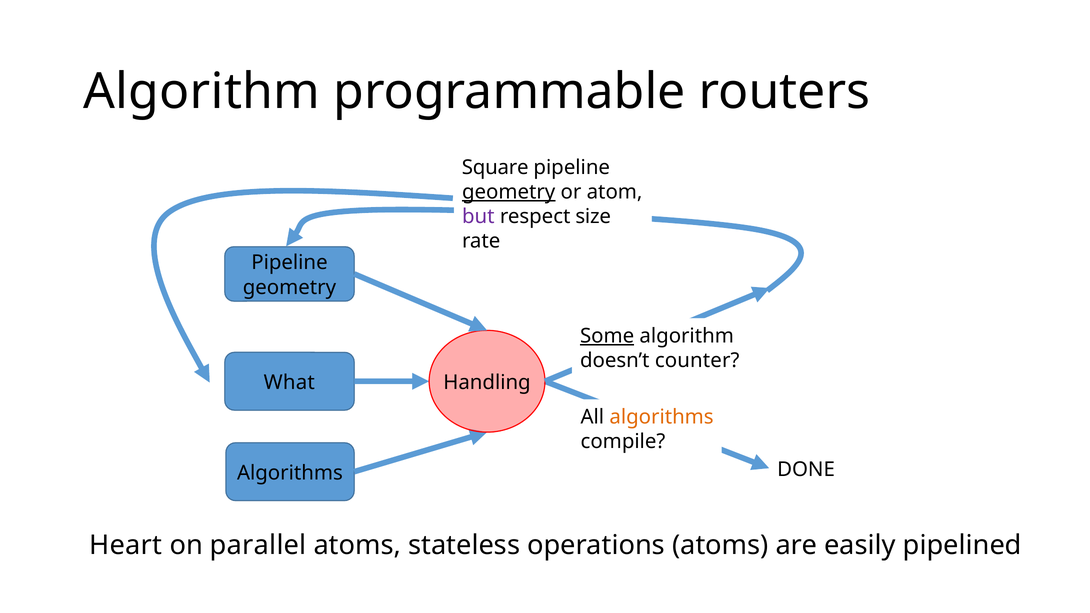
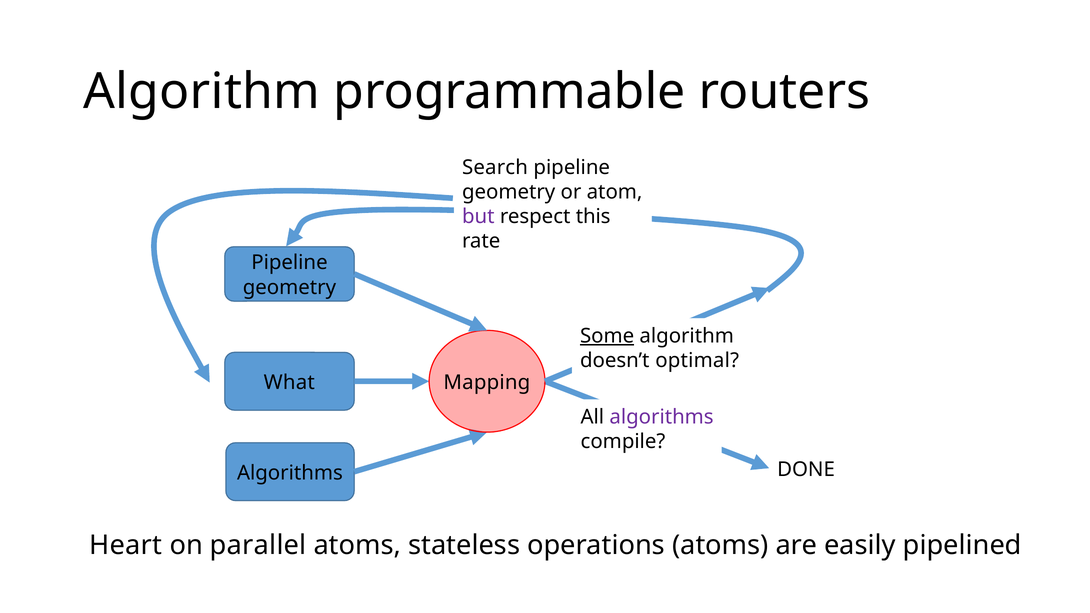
Square: Square -> Search (495, 168)
geometry underline: present -> none (509, 192)
size: size -> this (593, 217)
counter: counter -> optimal (697, 360)
Handling: Handling -> Mapping (487, 383)
algorithms colour: orange -> purple (662, 417)
